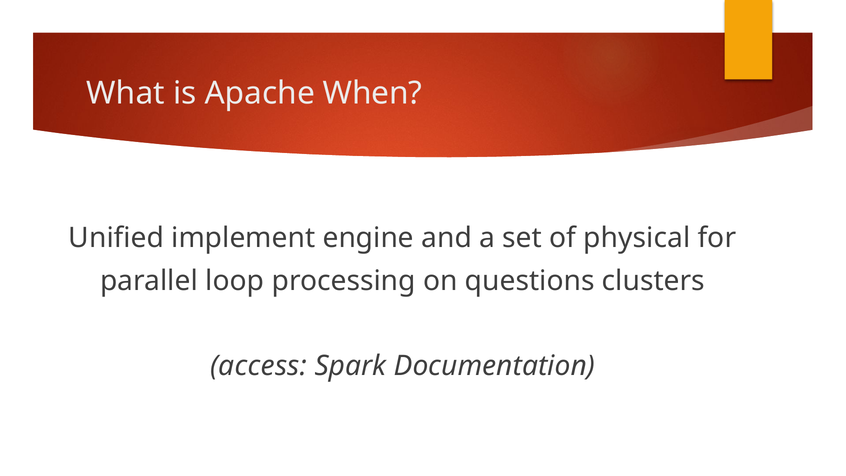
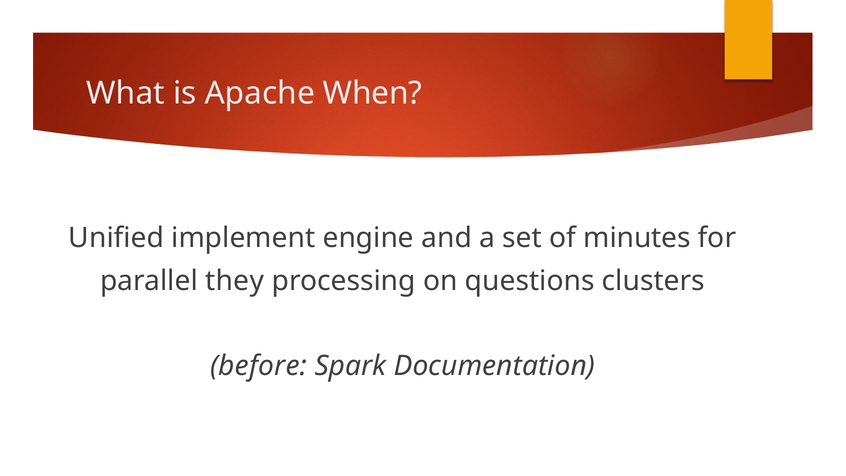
physical: physical -> minutes (637, 238)
loop: loop -> they (235, 281)
access: access -> before (259, 366)
